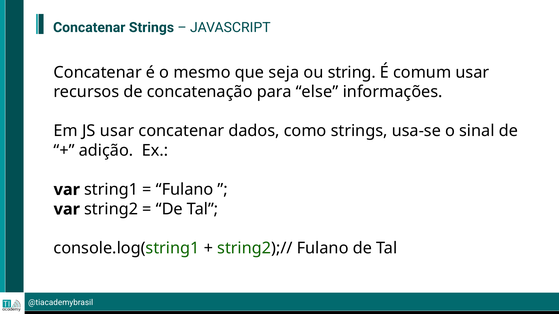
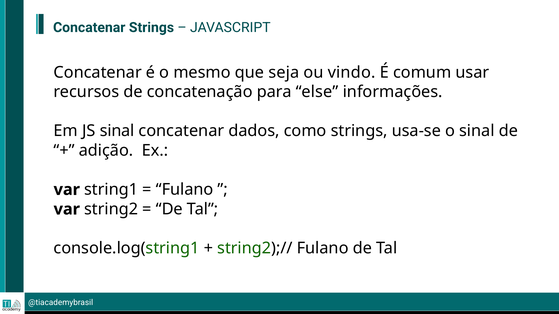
string: string -> vindo (352, 72)
JS usar: usar -> sinal (117, 131)
